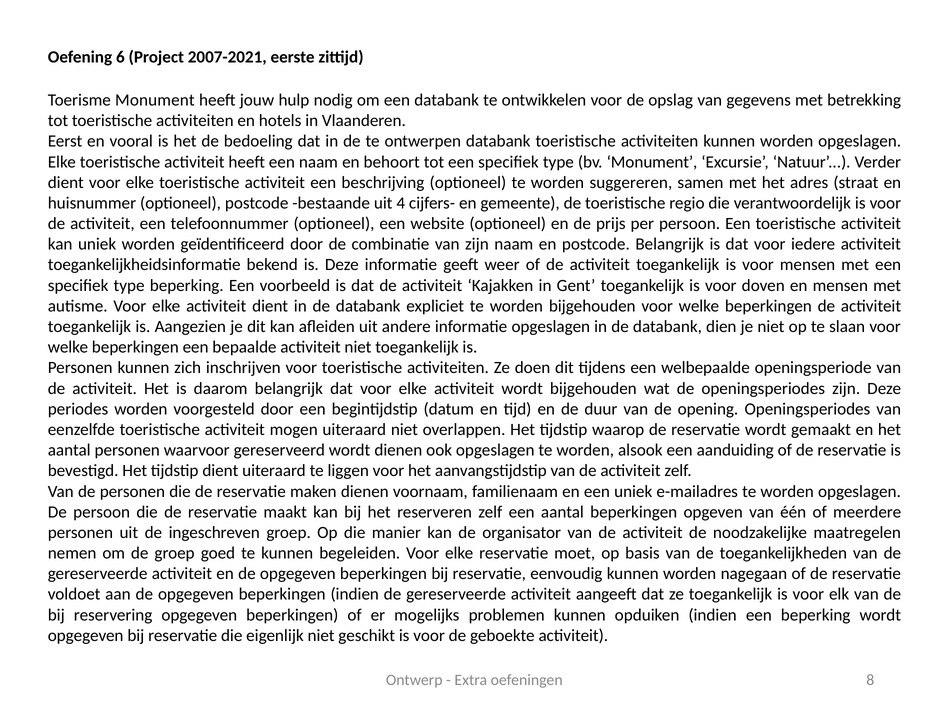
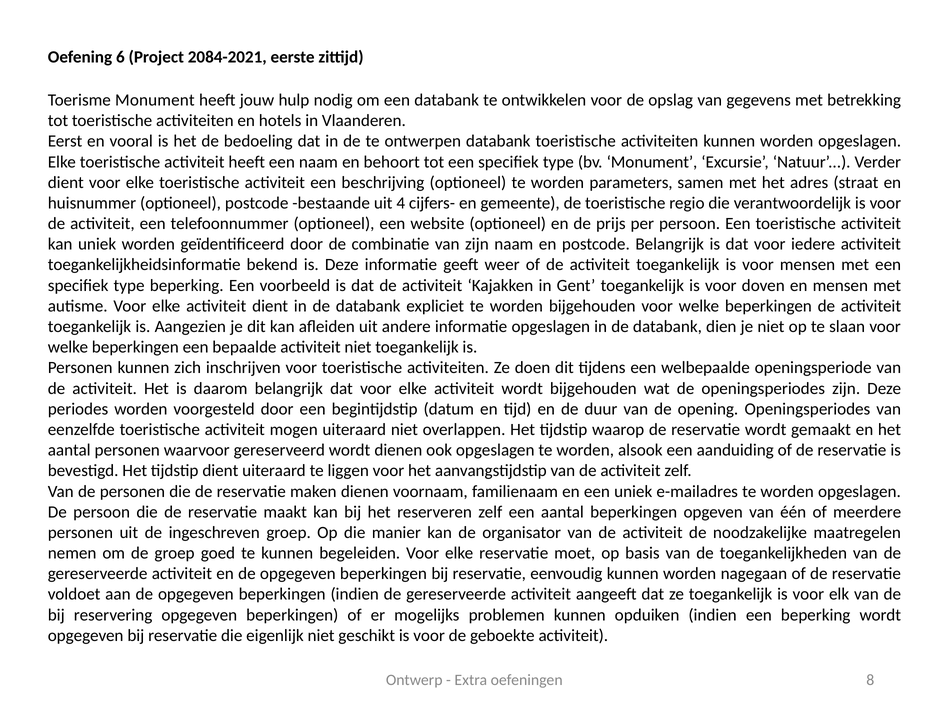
2007-2021: 2007-2021 -> 2084-2021 (227, 57)
suggereren: suggereren -> parameters (631, 182)
